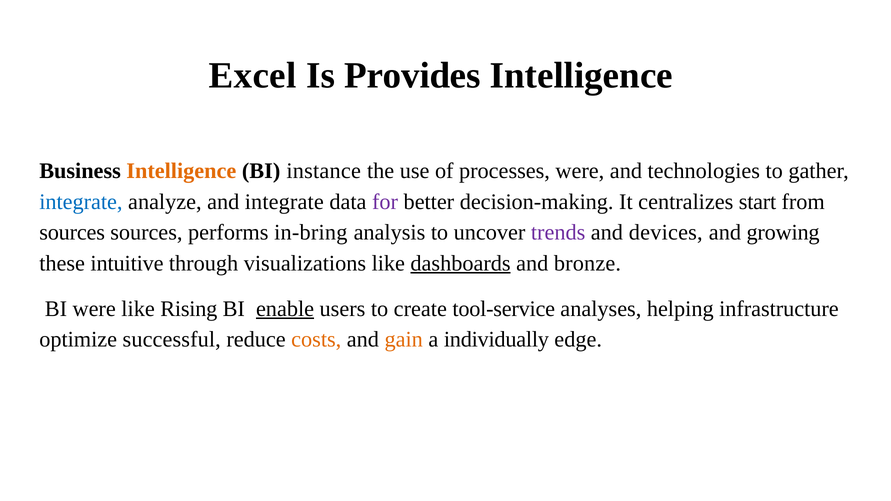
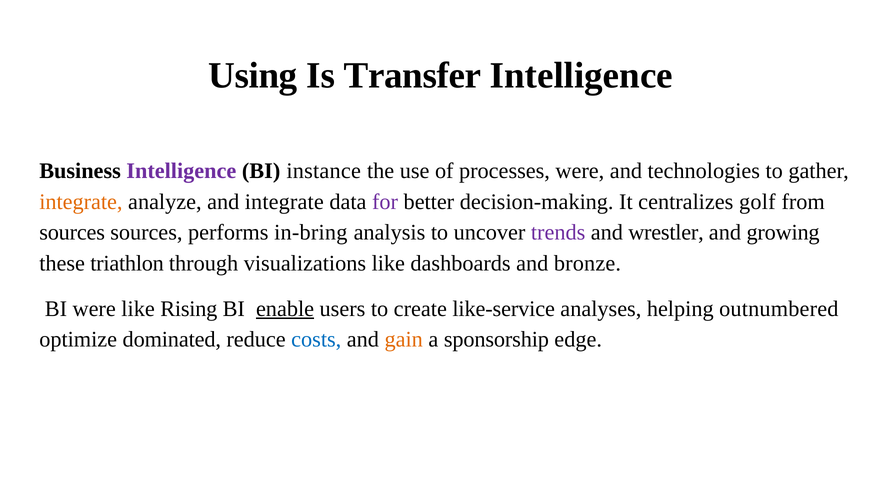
Excel: Excel -> Using (253, 75)
Provides: Provides -> Transfer (413, 75)
Intelligence colour: orange -> purple (181, 171)
integrate colour: blue -> orange (81, 202)
start: start -> golf (757, 202)
devices: devices -> wrestler (666, 233)
intuitive: intuitive -> triathlon (127, 263)
dashboards underline: present -> none (461, 263)
tool-service: tool-service -> like-service (504, 309)
infrastructure: infrastructure -> outnumbered (779, 309)
successful: successful -> dominated (172, 340)
costs colour: orange -> blue (316, 340)
individually: individually -> sponsorship (496, 340)
